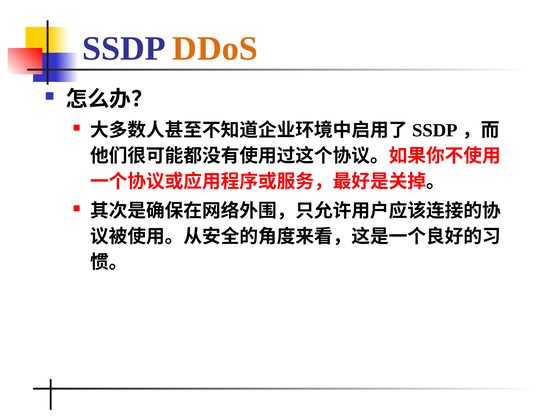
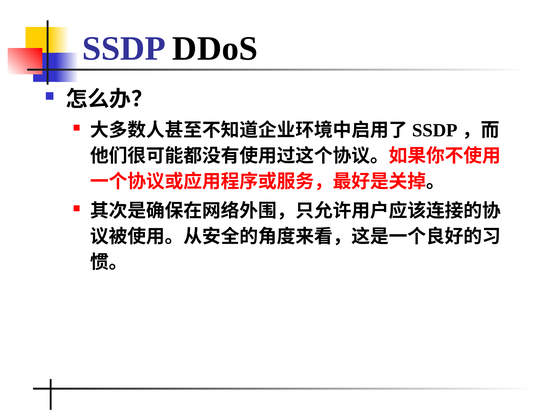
DDoS colour: orange -> black (215, 48)
